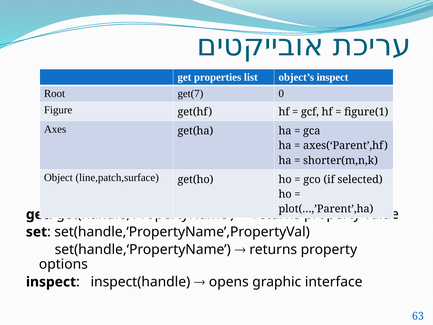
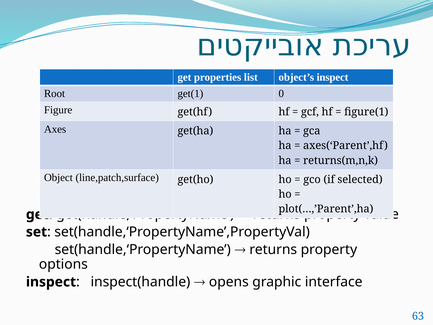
get(7: get(7 -> get(1 (190, 94)
shorter(m,n,k: shorter(m,n,k -> returns(m,n,k (341, 160)
